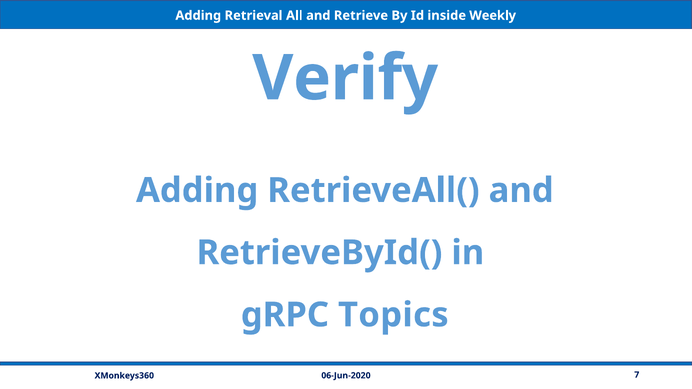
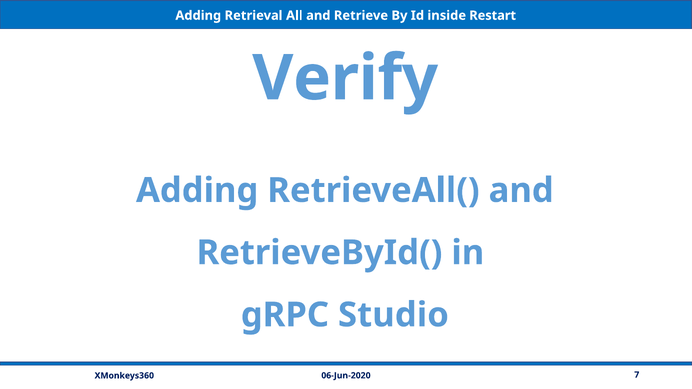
Weekly: Weekly -> Restart (493, 16)
Topics: Topics -> Studio (393, 315)
